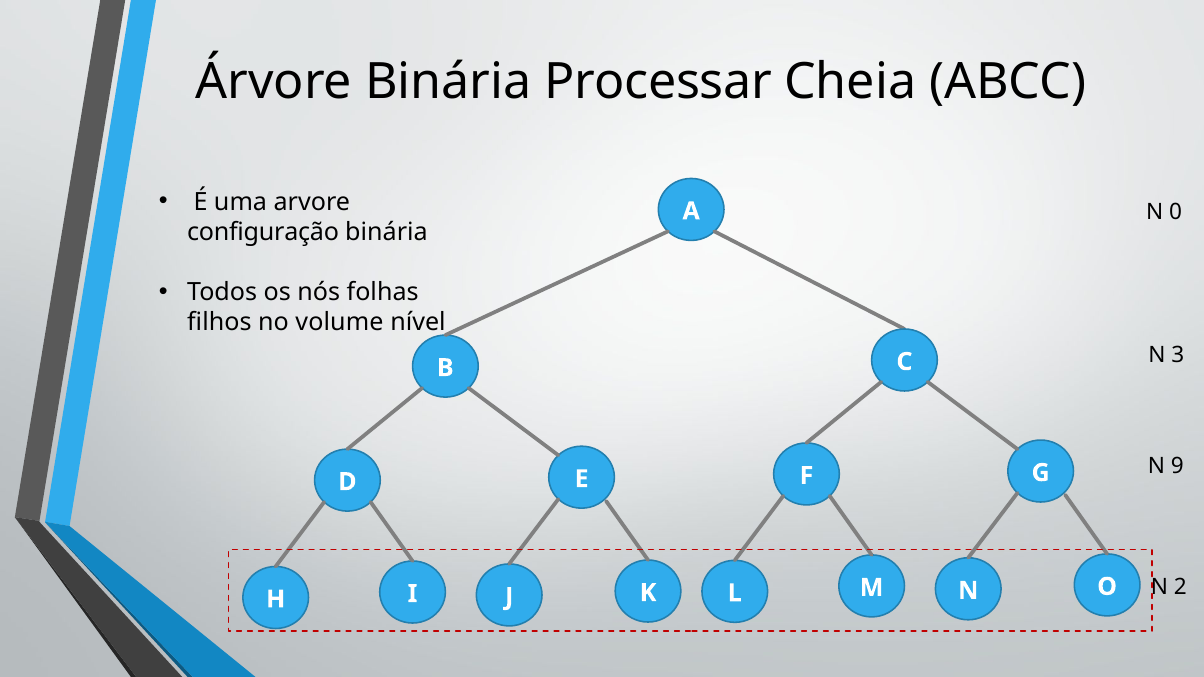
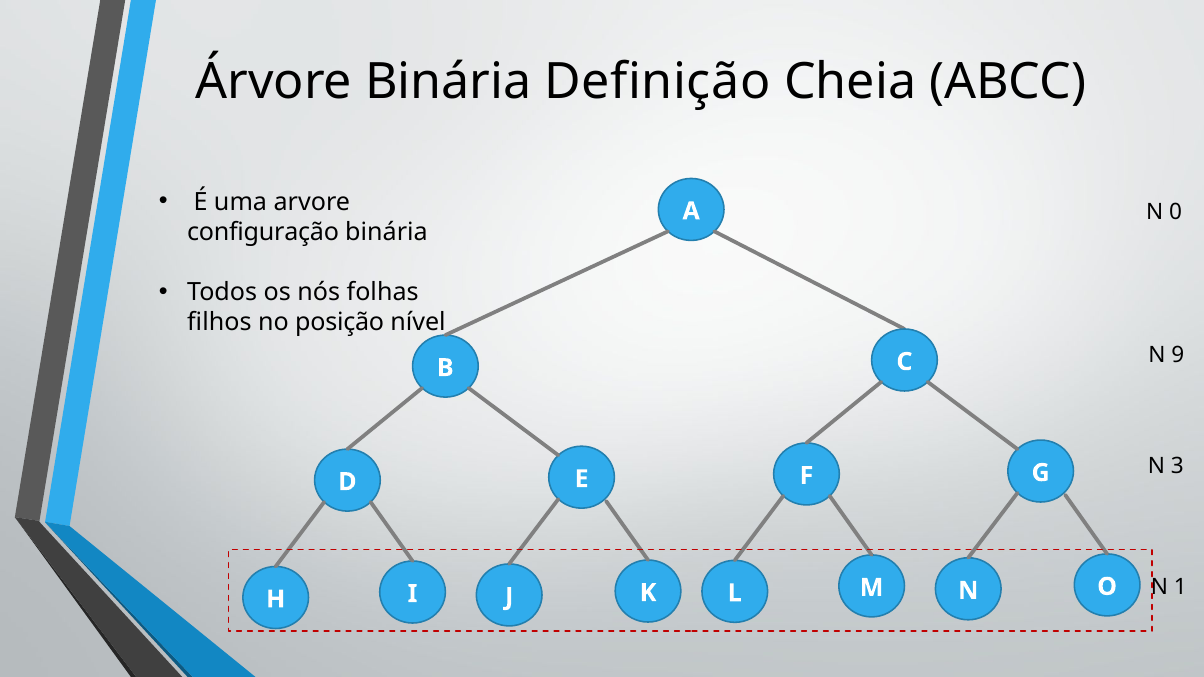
Processar: Processar -> Definição (658, 82)
volume: volume -> posição (340, 323)
3: 3 -> 9 (1178, 355)
9: 9 -> 3 (1177, 466)
2: 2 -> 1 (1180, 587)
